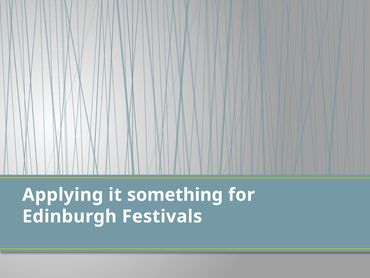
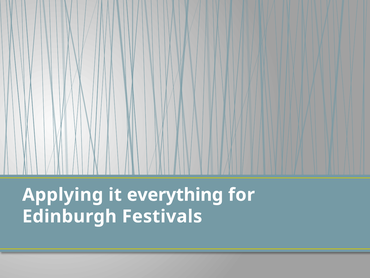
something: something -> everything (175, 195)
